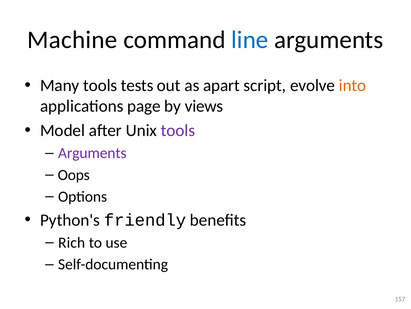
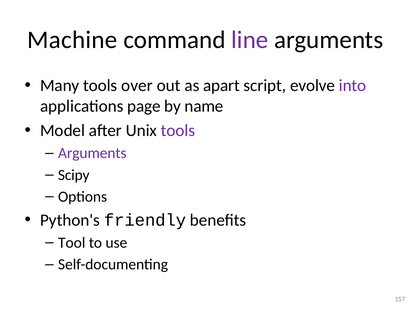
line colour: blue -> purple (250, 40)
tests: tests -> over (137, 85)
into colour: orange -> purple (353, 85)
views: views -> name (204, 106)
Oops: Oops -> Scipy (74, 175)
Rich: Rich -> Tool (72, 242)
